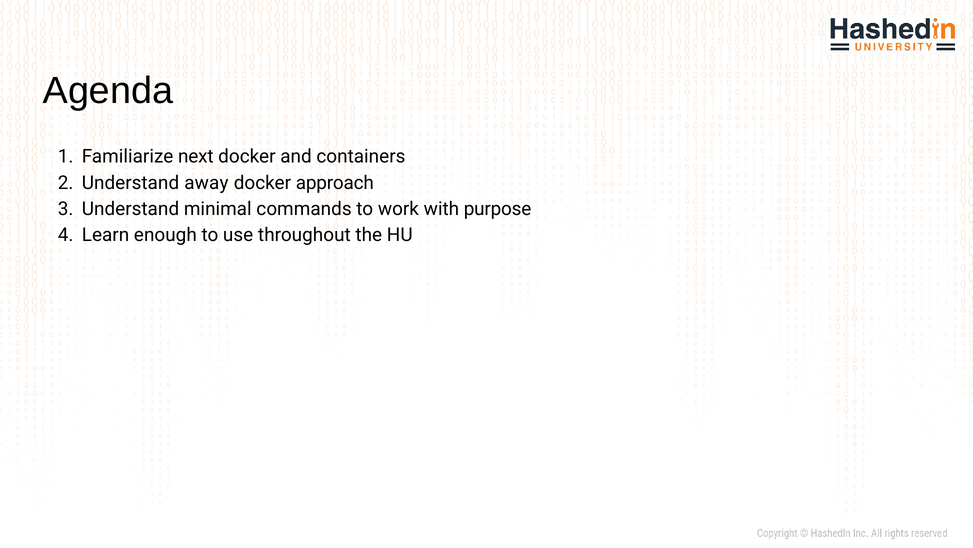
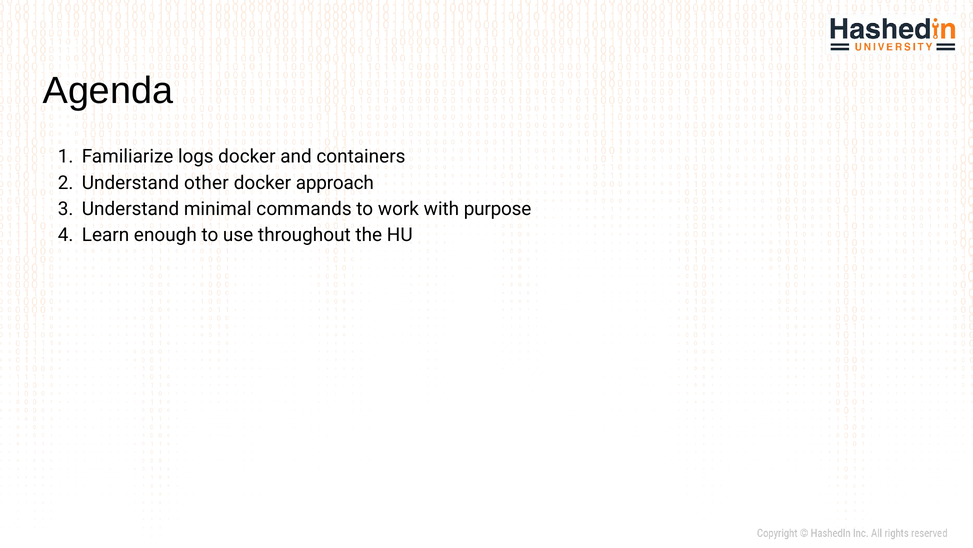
next: next -> logs (196, 157)
away: away -> other (206, 183)
